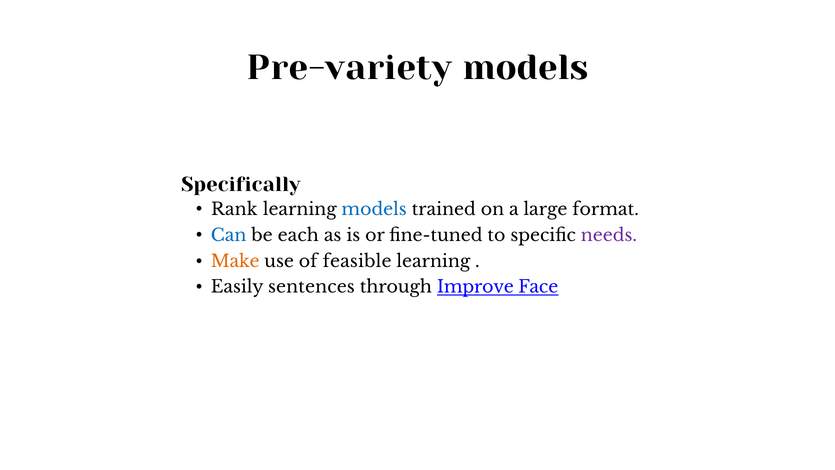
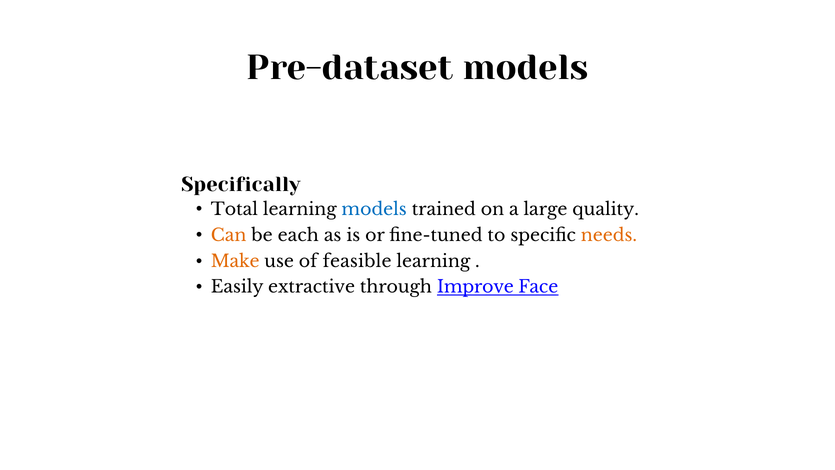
Pre-variety: Pre-variety -> Pre-dataset (350, 68)
Rank: Rank -> Total (234, 209)
format: format -> quality (606, 209)
Can colour: blue -> orange (229, 235)
needs colour: purple -> orange (609, 235)
sentences: sentences -> extractive (311, 287)
